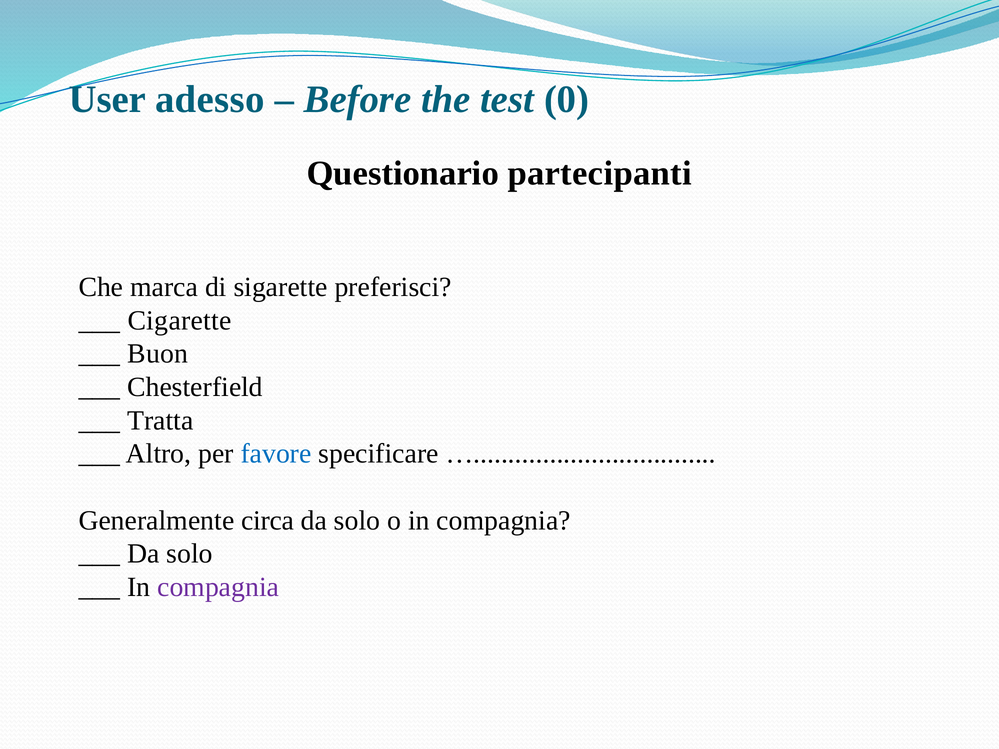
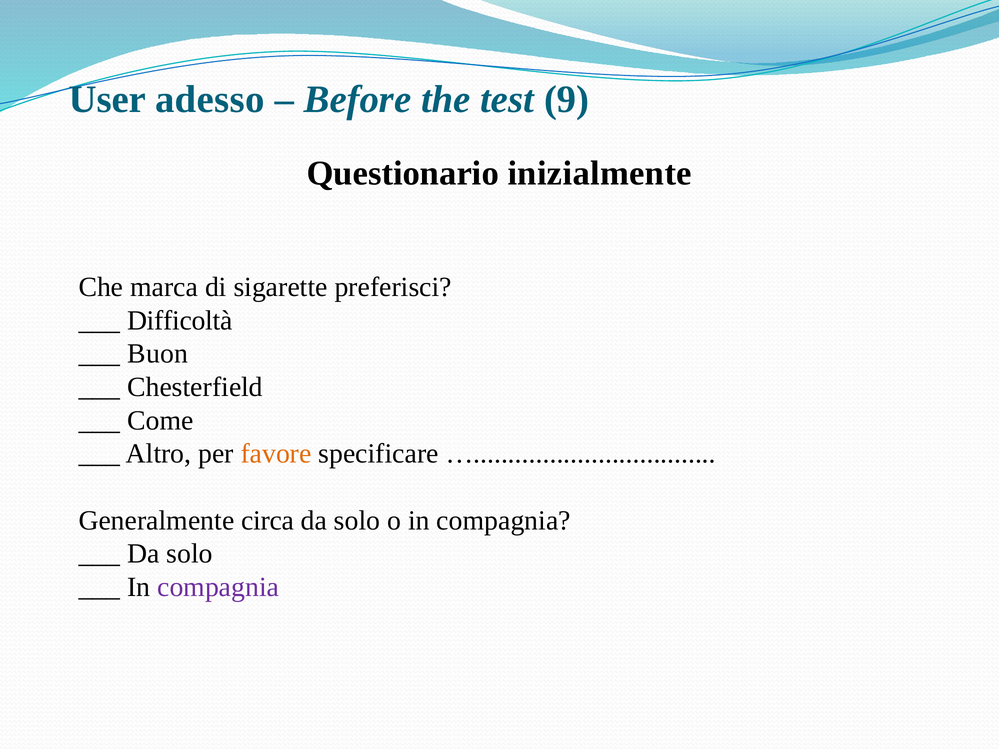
0: 0 -> 9 (567, 99)
partecipanti: partecipanti -> inizialmente (600, 173)
Cigarette: Cigarette -> Difficoltà (180, 321)
Tratta: Tratta -> Come (160, 421)
favore colour: blue -> orange (276, 454)
